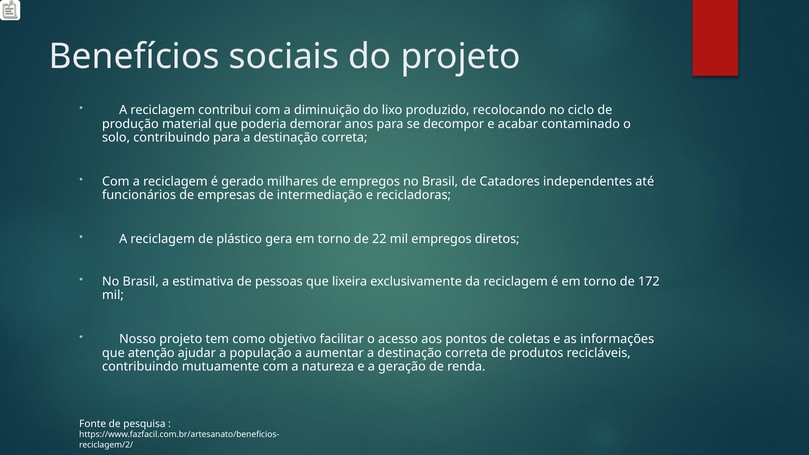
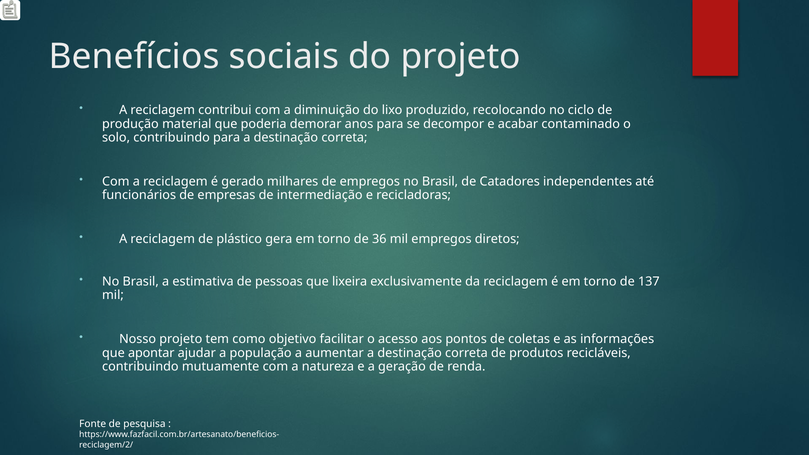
22: 22 -> 36 (379, 239)
172: 172 -> 137 (649, 282)
atenção: atenção -> apontar (151, 353)
